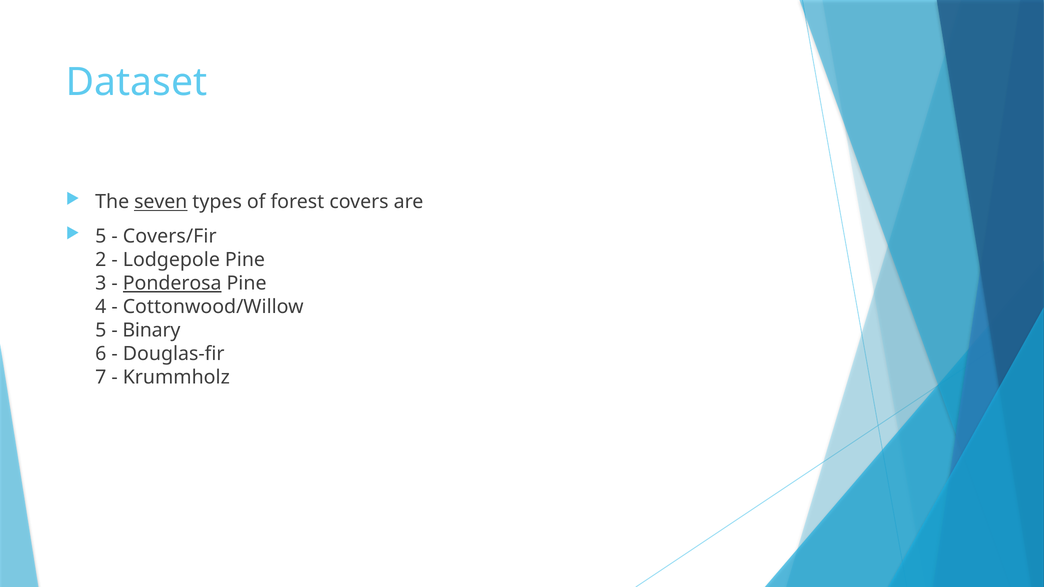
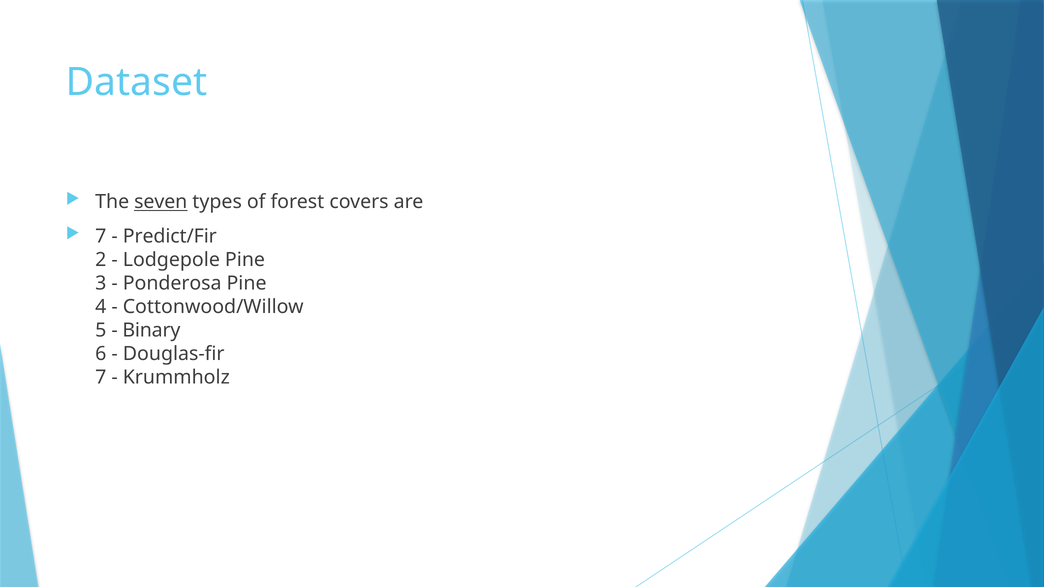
5: 5 -> 7 (101, 236)
Covers/Fir: Covers/Fir -> Predict/Fir (170, 236)
Ponderosa underline: present -> none (172, 283)
